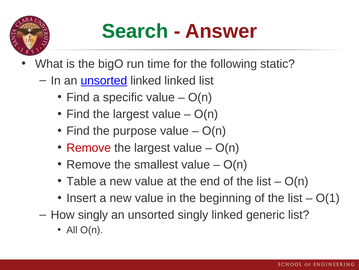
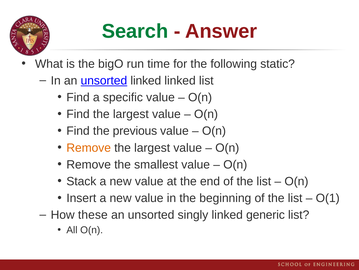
purpose: purpose -> previous (135, 131)
Remove colour: red -> orange (89, 147)
Table: Table -> Stack (81, 181)
How singly: singly -> these (93, 214)
